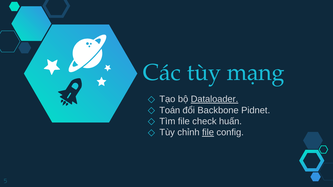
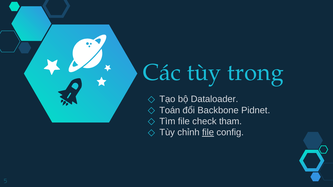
mạng: mạng -> trong (255, 73)
Dataloader underline: present -> none (214, 99)
huấn: huấn -> tham (230, 122)
